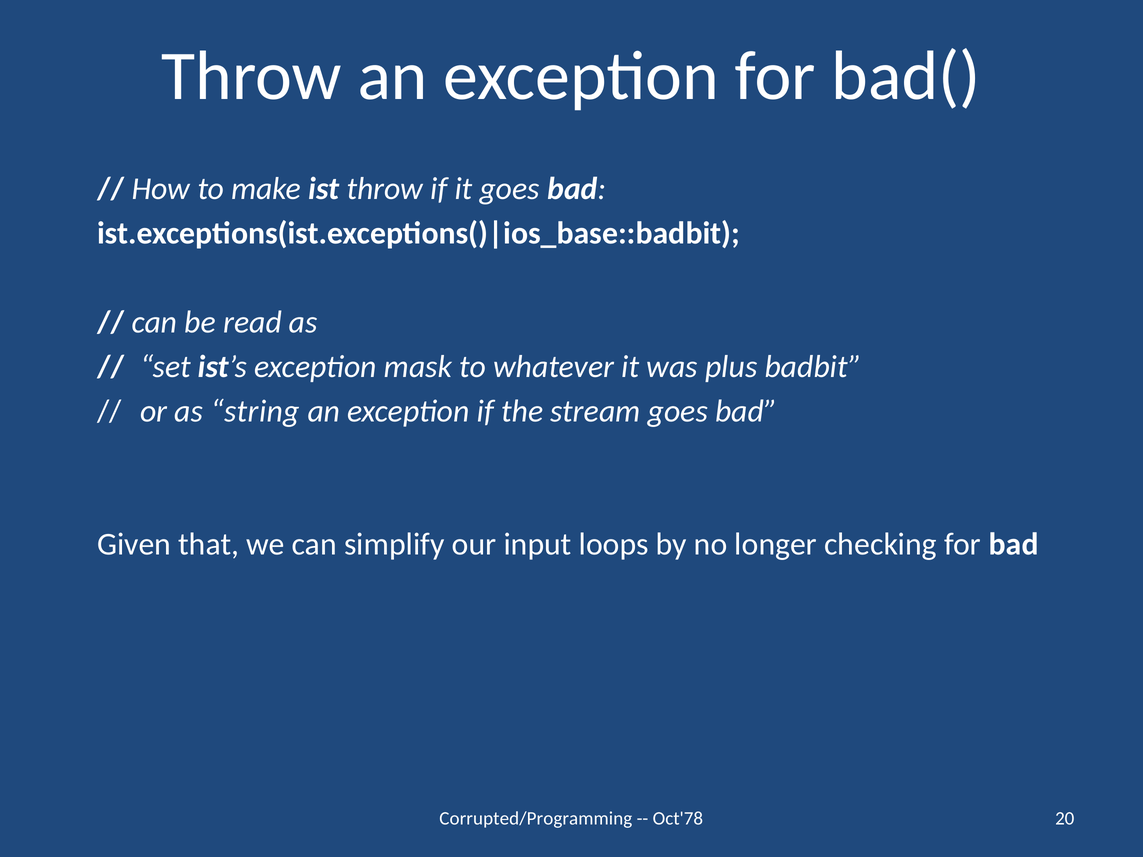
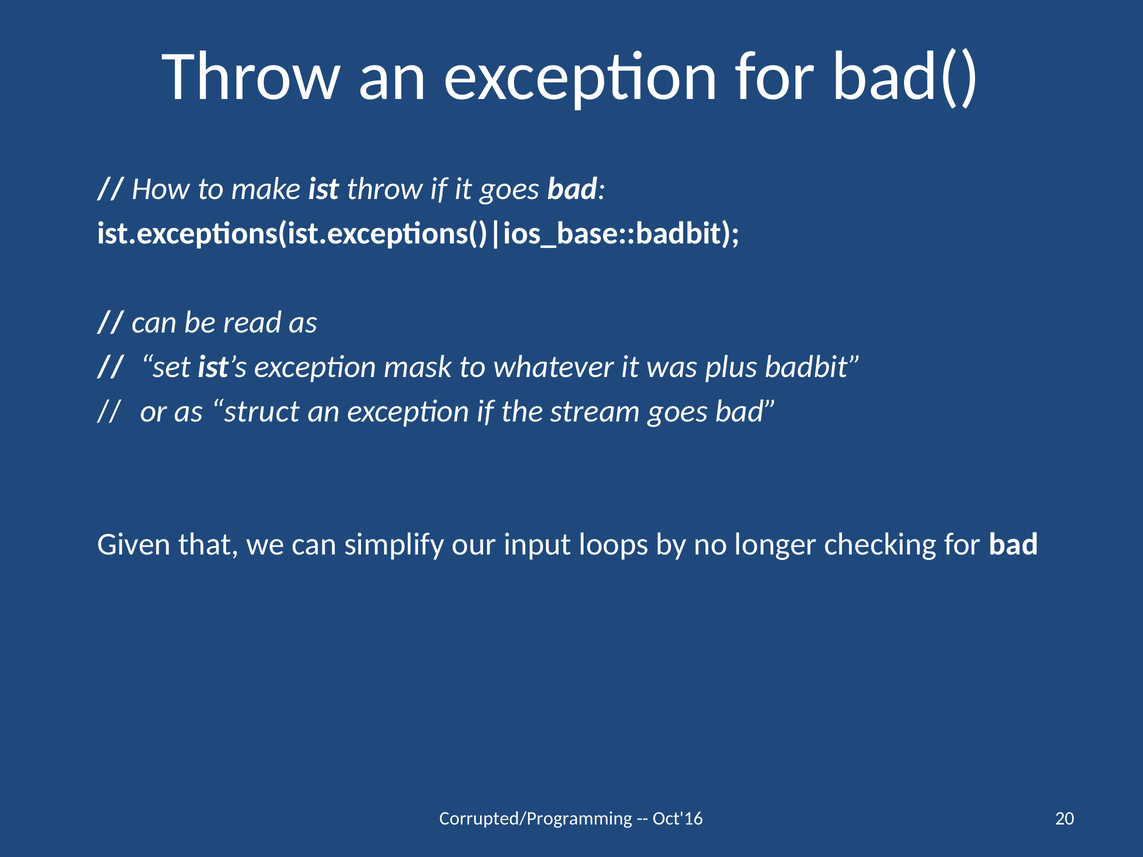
string: string -> struct (255, 411)
Oct'78: Oct'78 -> Oct'16 (678, 819)
